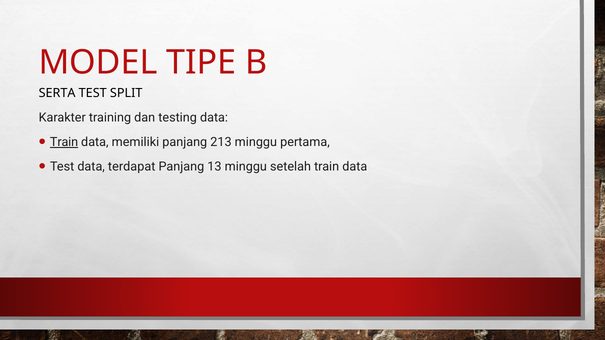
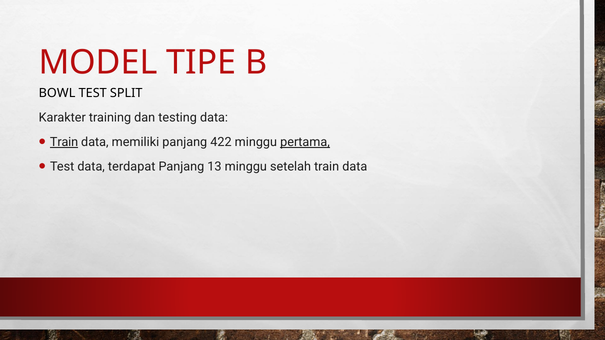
SERTA: SERTA -> BOWL (57, 93)
213: 213 -> 422 (221, 142)
pertama underline: none -> present (305, 142)
